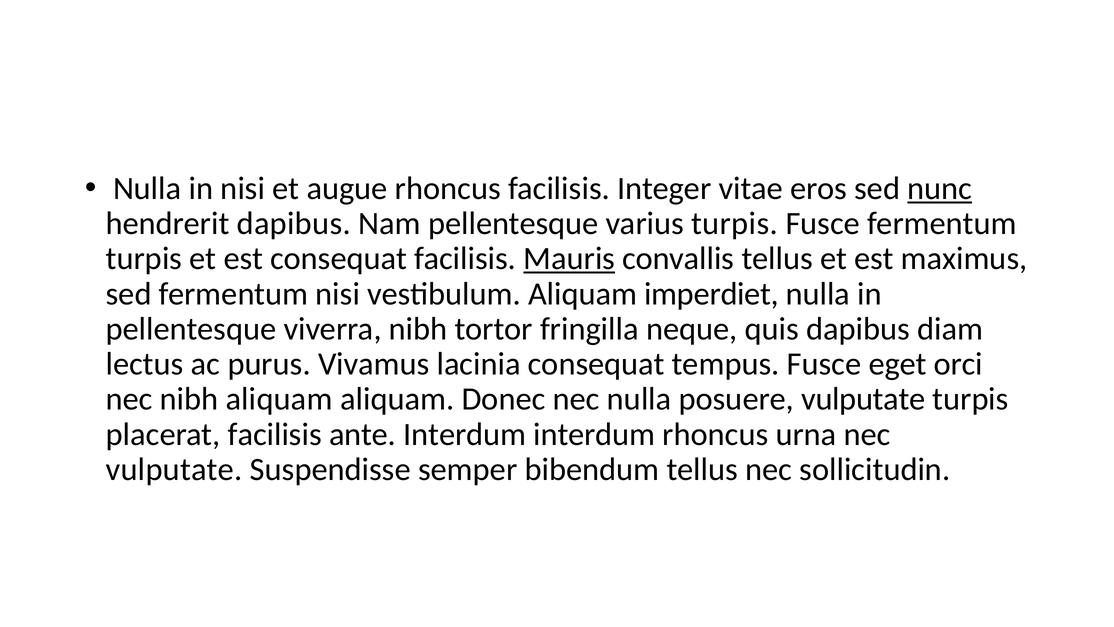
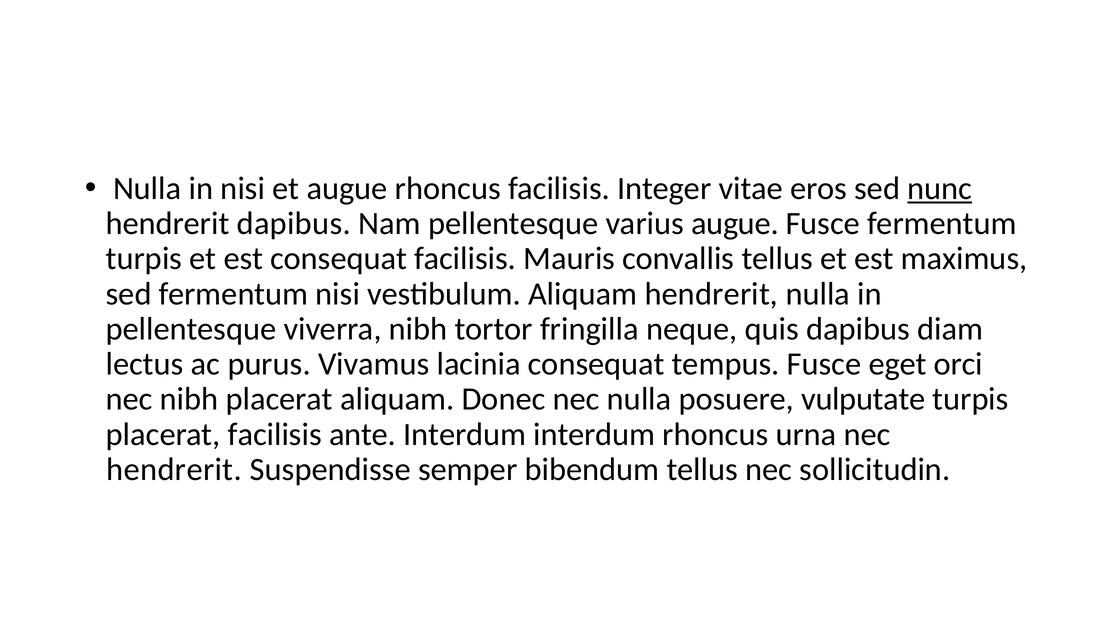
varius turpis: turpis -> augue (735, 223)
Mauris underline: present -> none (569, 259)
Aliquam imperdiet: imperdiet -> hendrerit (711, 294)
nibh aliquam: aliquam -> placerat (279, 399)
vulputate: vulputate -> hendrerit (174, 469)
